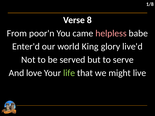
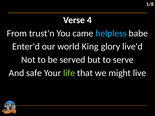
8: 8 -> 4 (89, 20)
poor'n: poor'n -> trust'n (42, 33)
helpless colour: pink -> light blue (111, 33)
love: love -> safe (34, 73)
